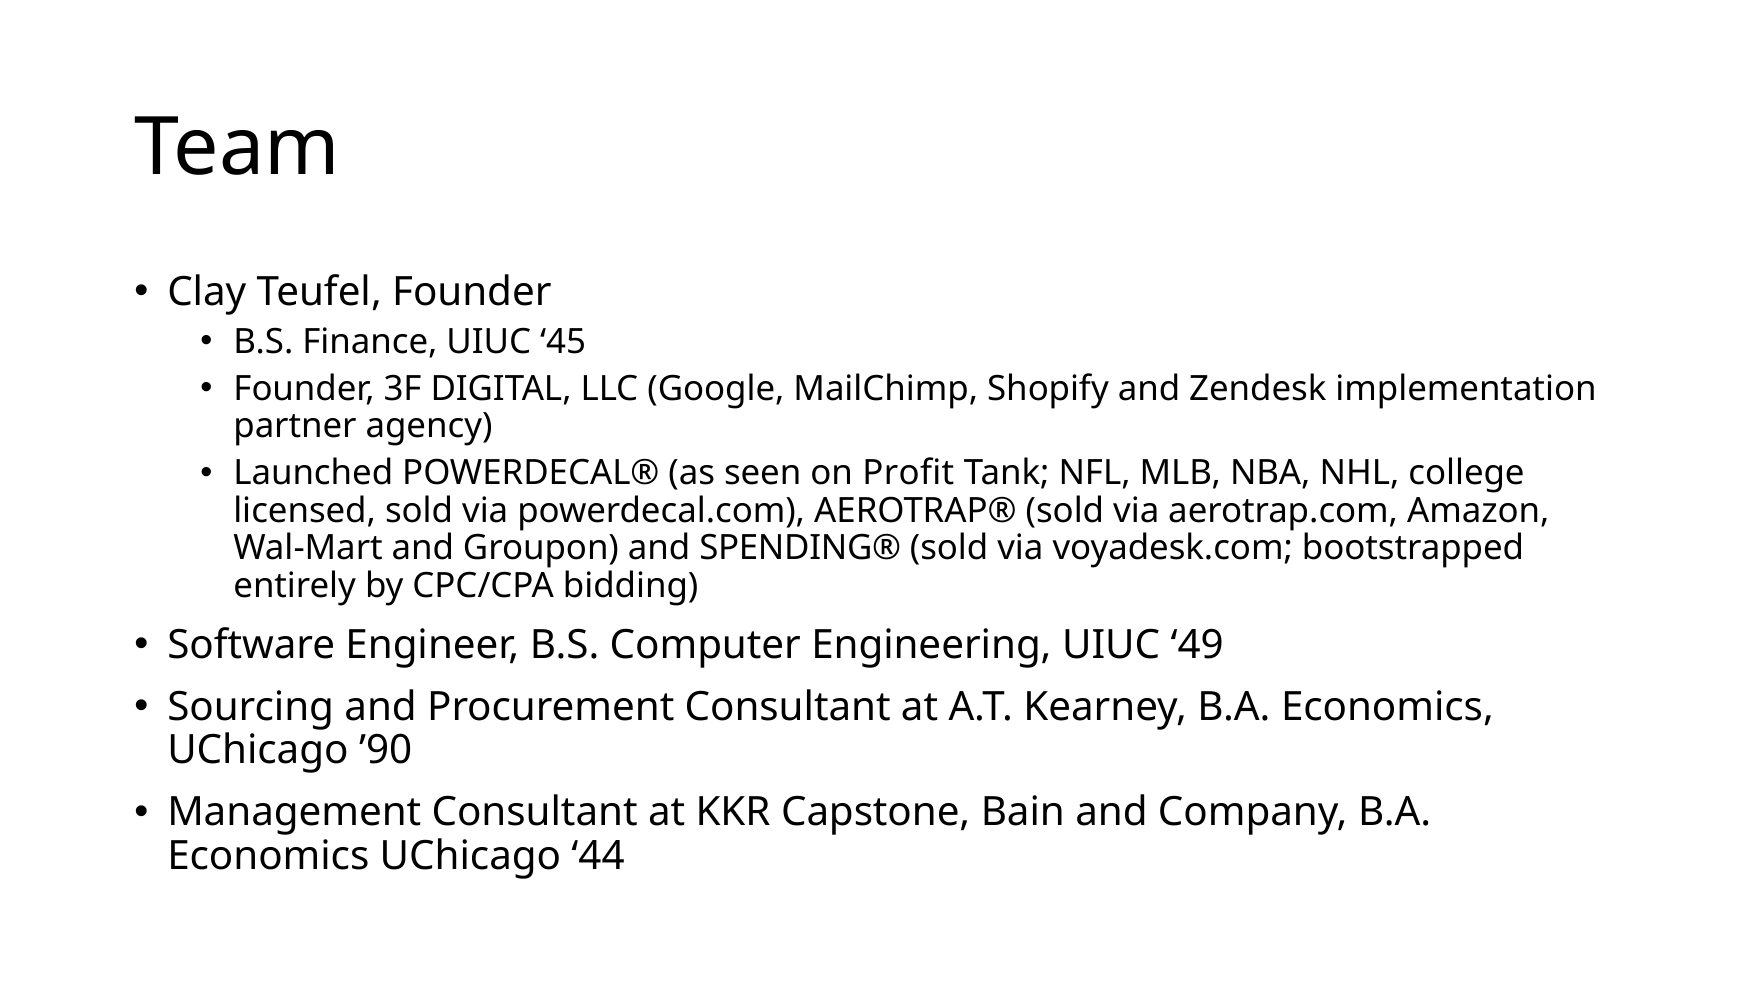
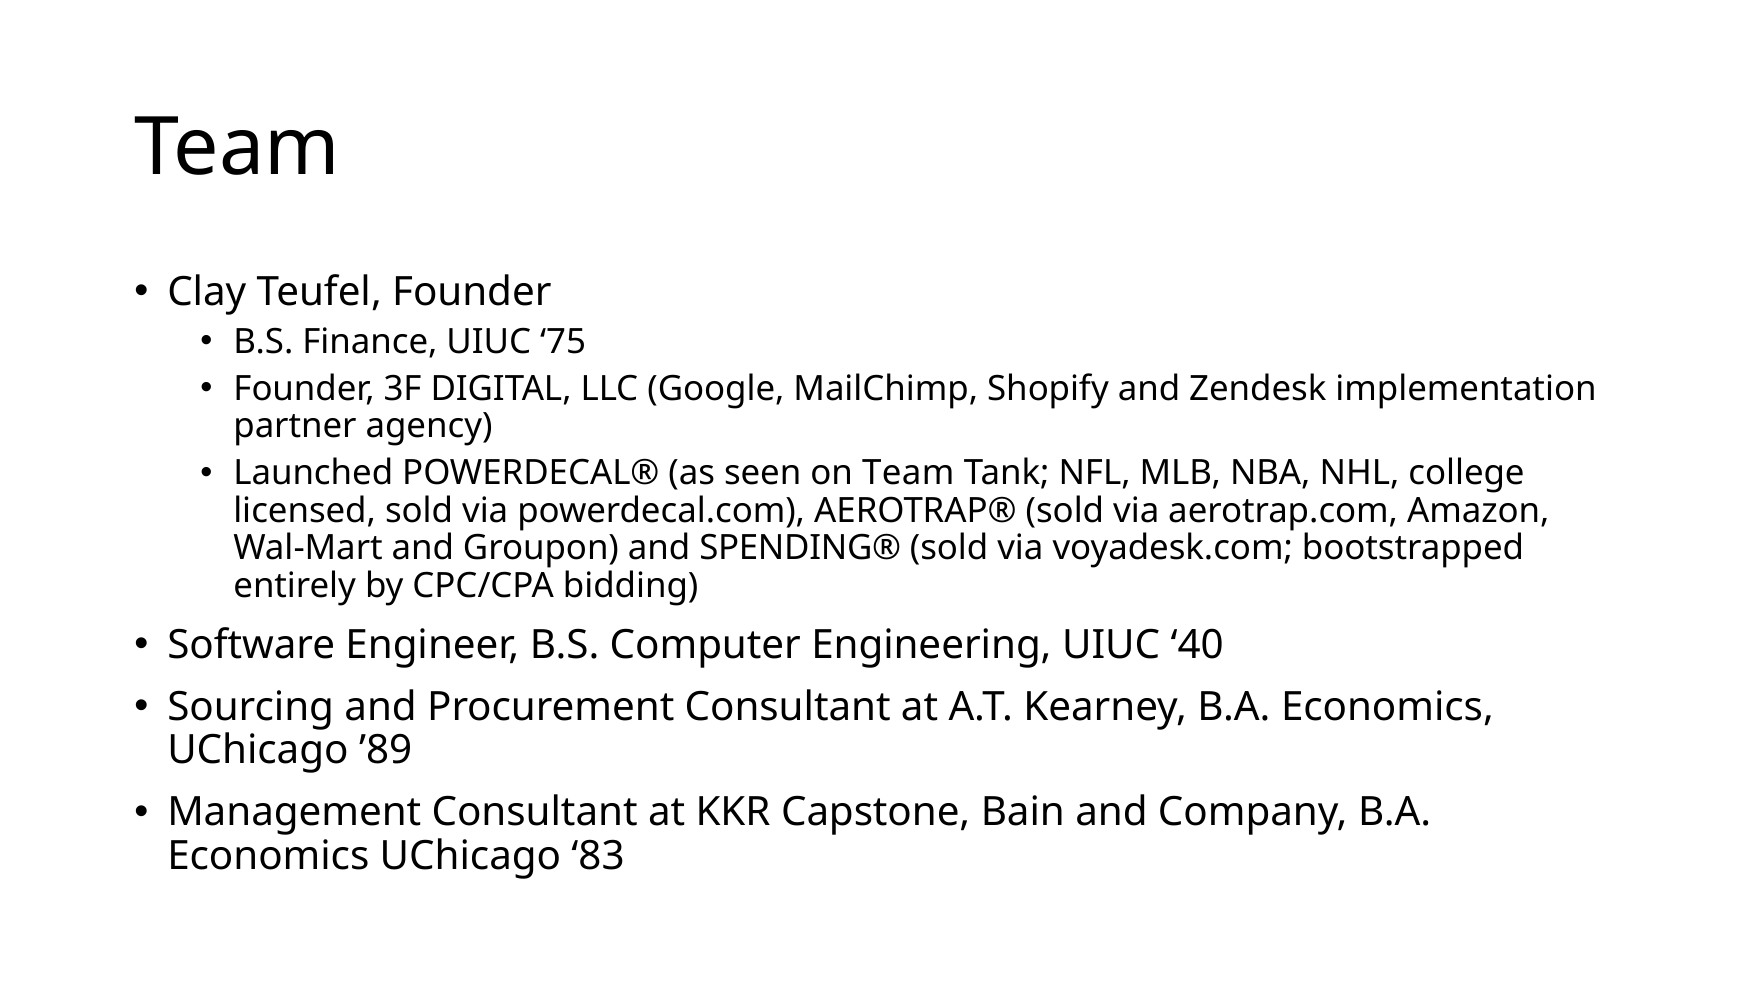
45: 45 -> 75 (563, 342)
on Profit: Profit -> Team (908, 473)
49: 49 -> 40 (1197, 645)
’90: ’90 -> ’89 (386, 751)
44: 44 -> 83 (598, 856)
